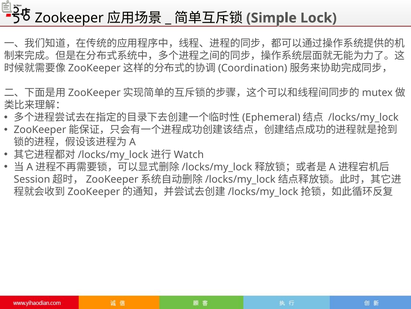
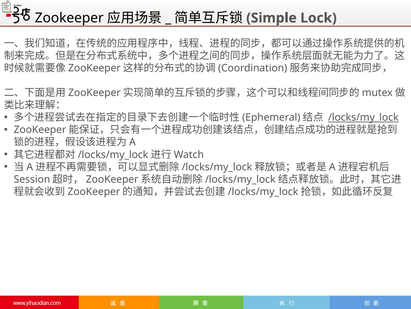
/locks/my_lock underline: none -> present (363, 117)
